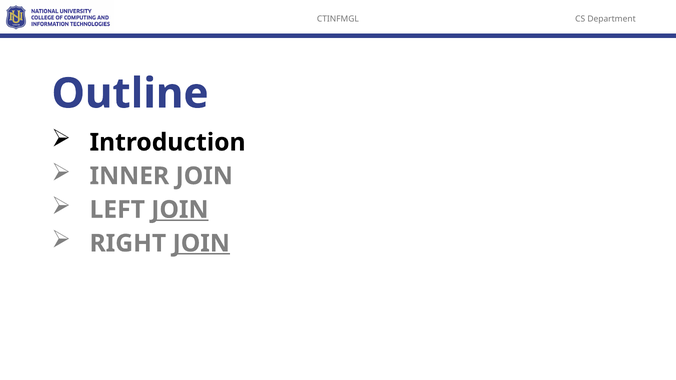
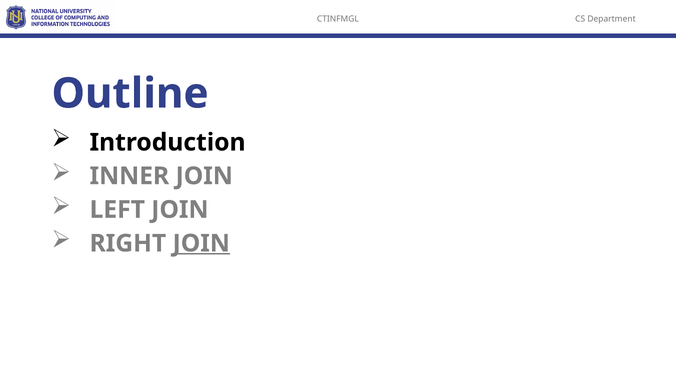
JOIN underline: present -> none (180, 210)
